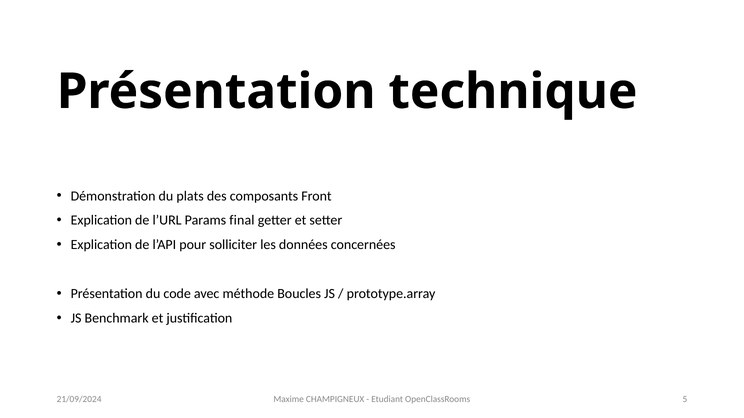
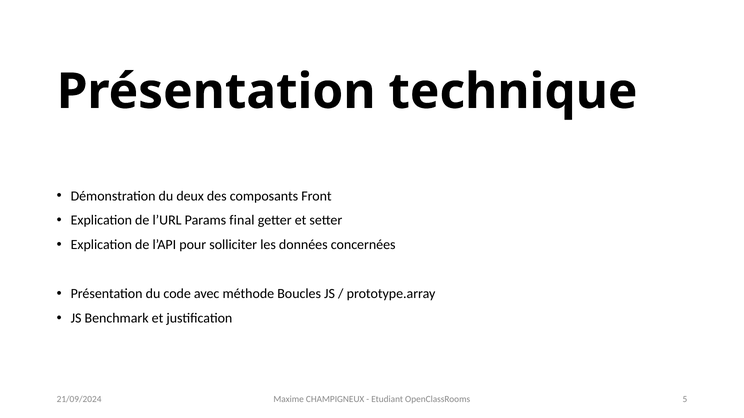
plats: plats -> deux (190, 196)
